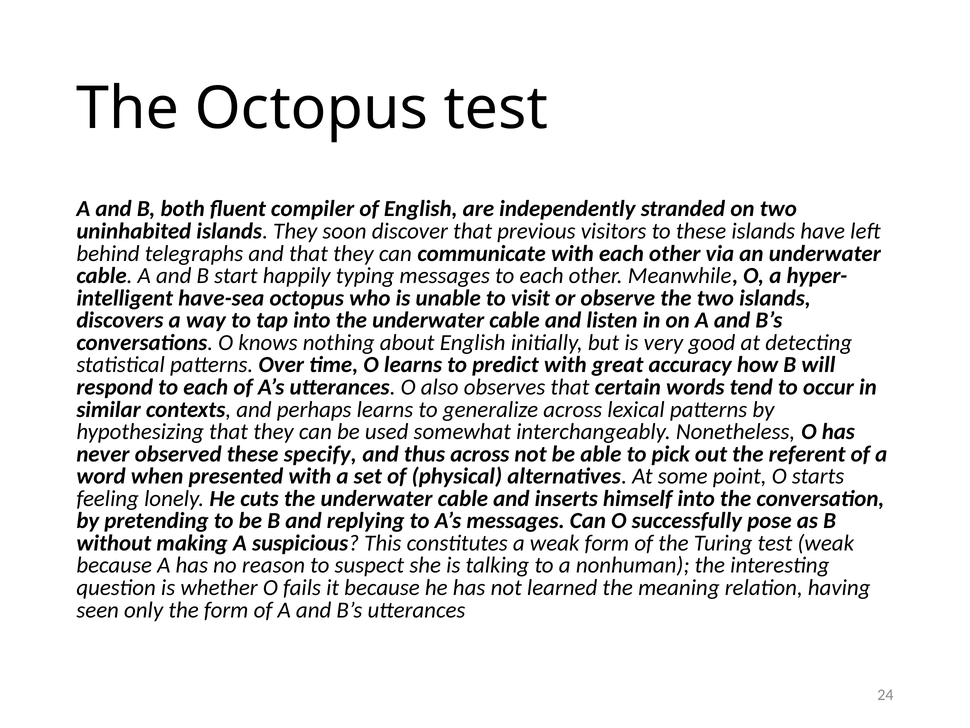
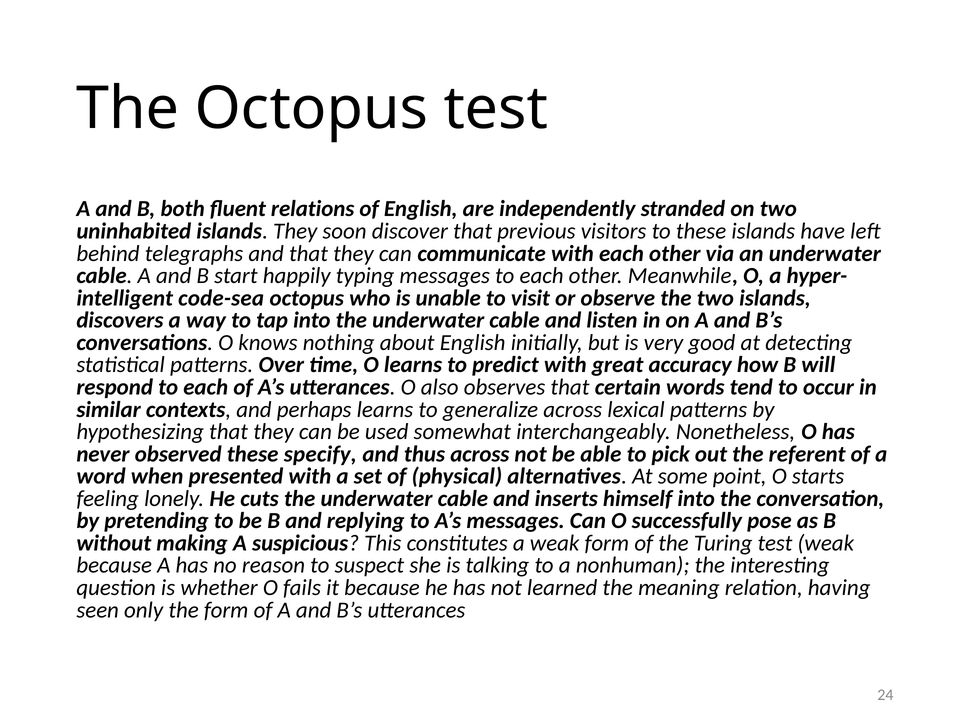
compiler: compiler -> relations (313, 209)
have-sea: have-sea -> code-sea (221, 298)
